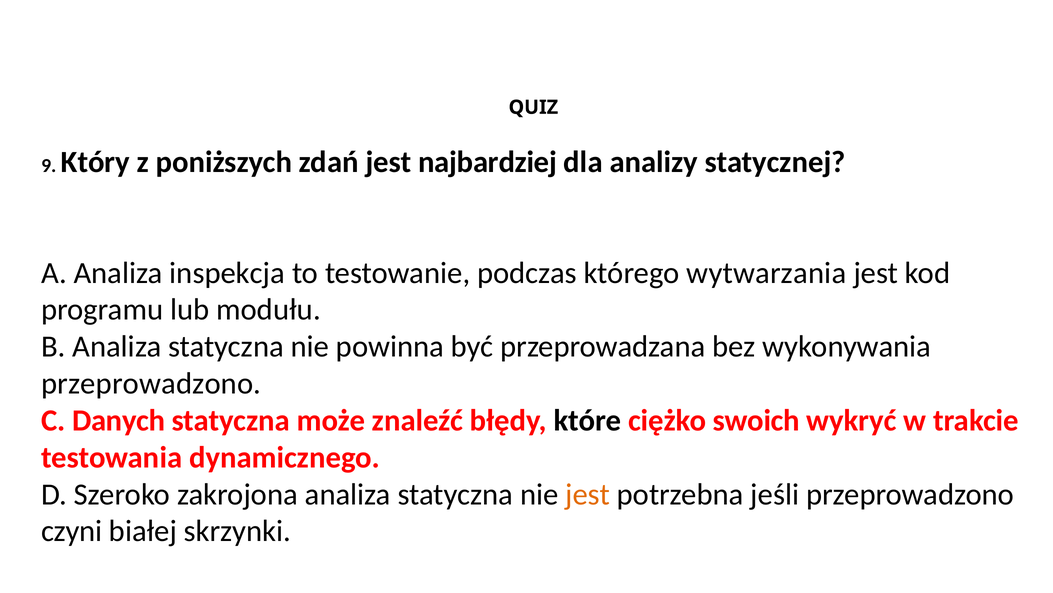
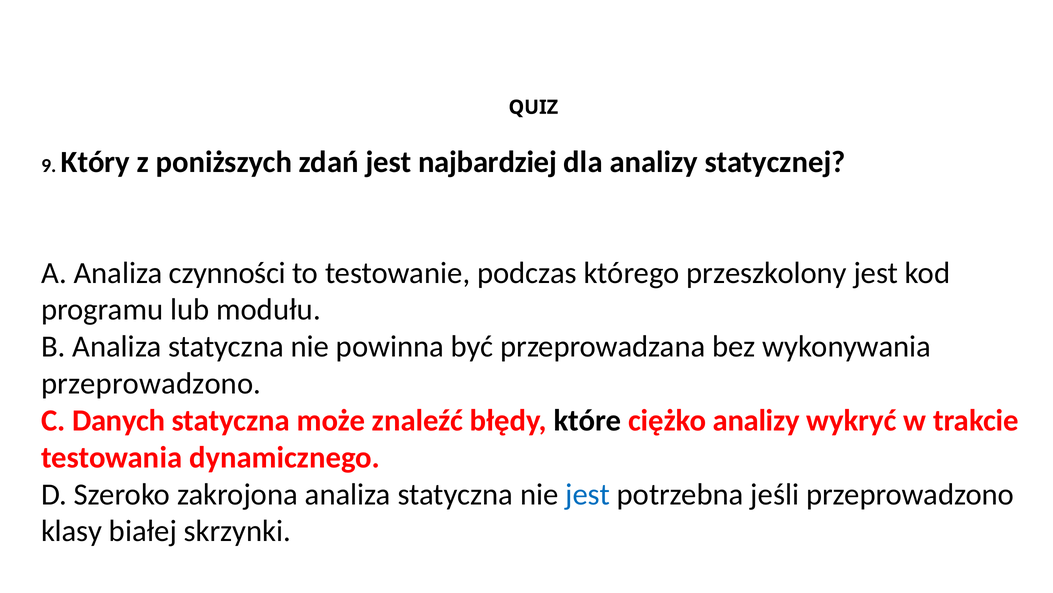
inspekcja: inspekcja -> czynności (227, 273)
wytwarzania: wytwarzania -> przeszkolony (767, 273)
ciężko swoich: swoich -> analizy (756, 420)
jest colour: orange -> blue (588, 494)
czyni: czyni -> klasy (72, 531)
